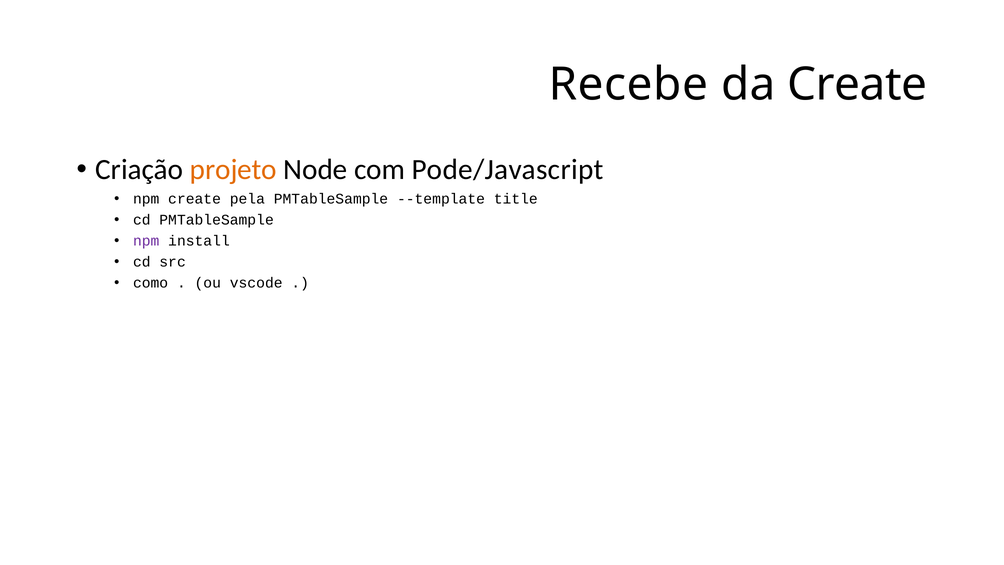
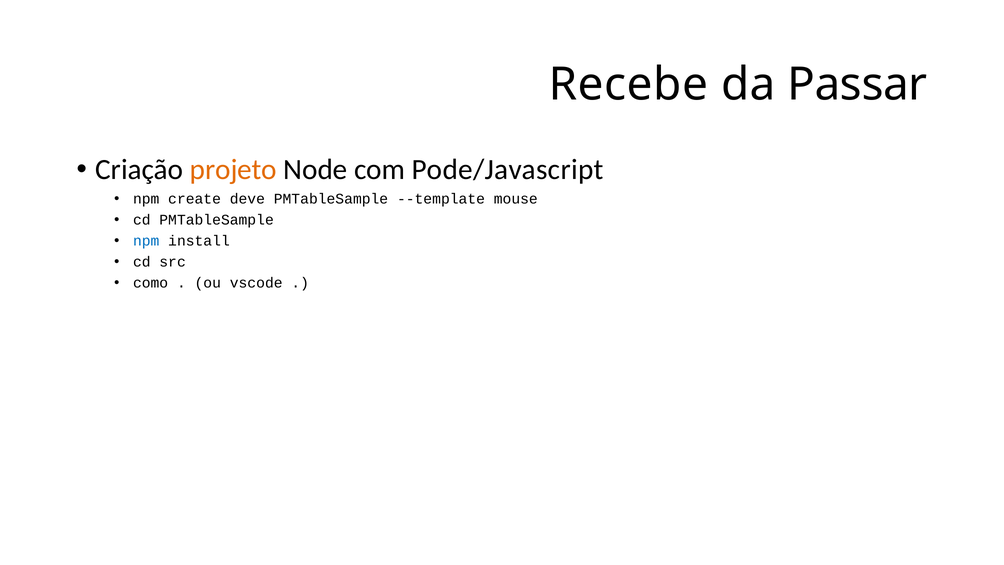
da Create: Create -> Passar (857, 84)
pela: pela -> deve (247, 199)
title: title -> mouse (516, 199)
npm colour: purple -> blue (146, 241)
